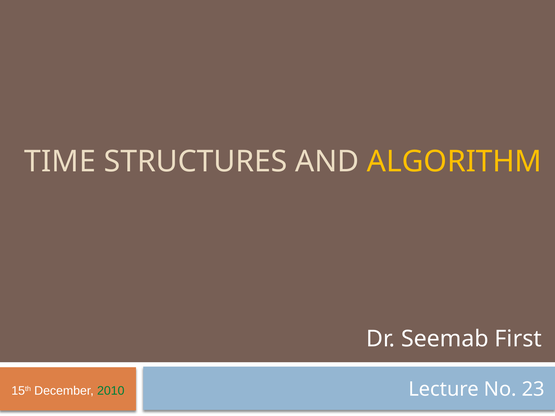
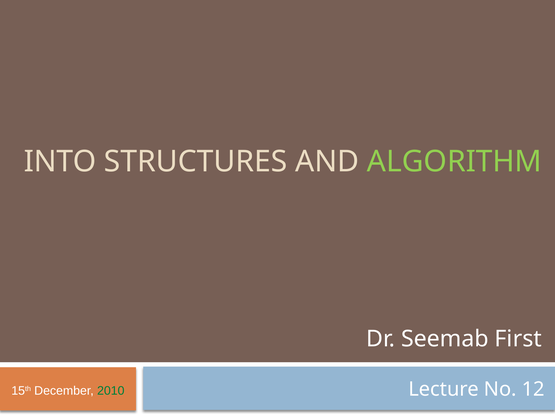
TIME: TIME -> INTO (60, 162)
ALGORITHM colour: yellow -> light green (454, 162)
23: 23 -> 12 (533, 389)
